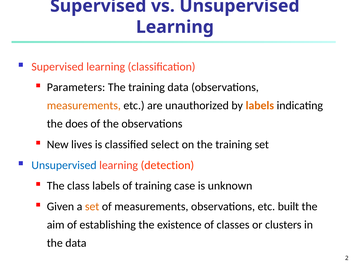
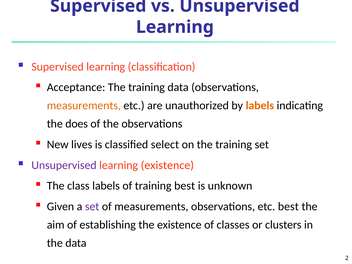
Parameters: Parameters -> Acceptance (76, 87)
Unsupervised colour: blue -> purple (64, 165)
learning detection: detection -> existence (167, 165)
training case: case -> best (185, 186)
set colour: orange -> purple (92, 206)
etc built: built -> best (288, 206)
